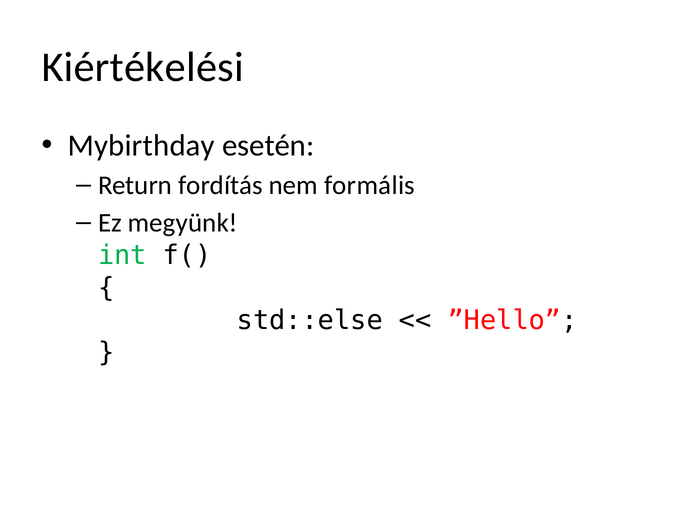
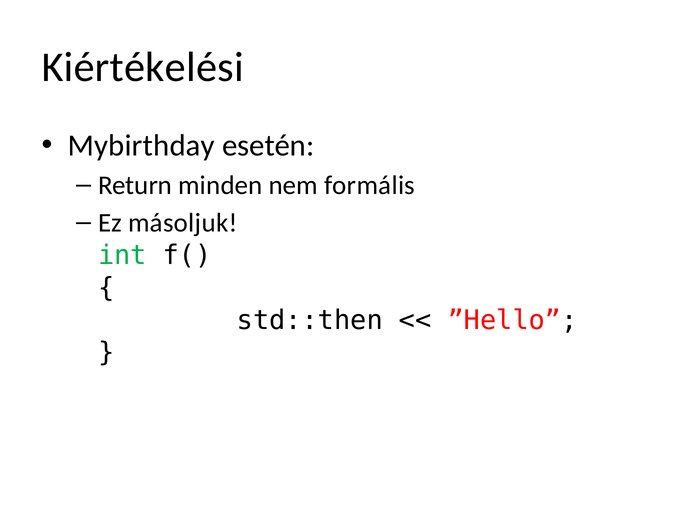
fordítás: fordítás -> minden (220, 185)
megyünk: megyünk -> másoljuk (183, 223)
std::else: std::else -> std::then (310, 320)
